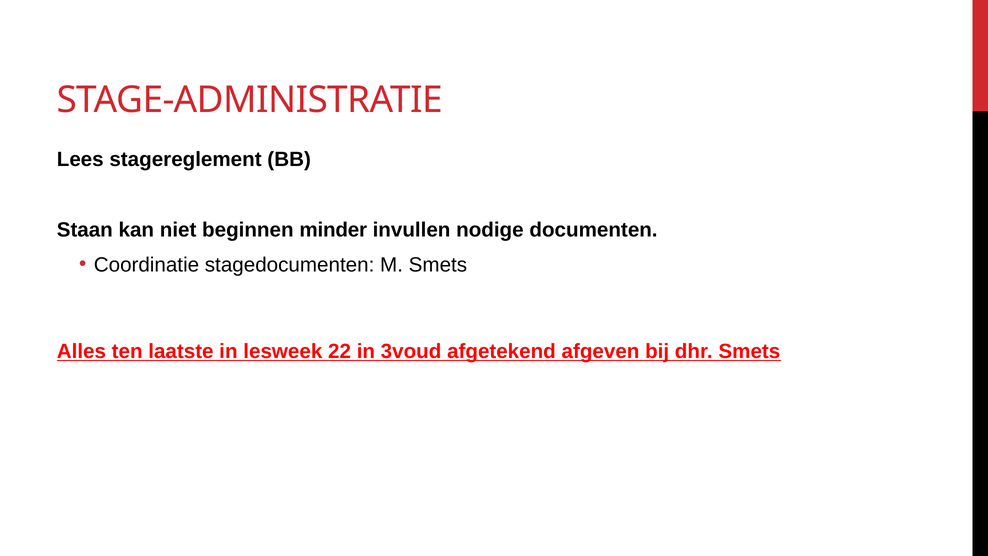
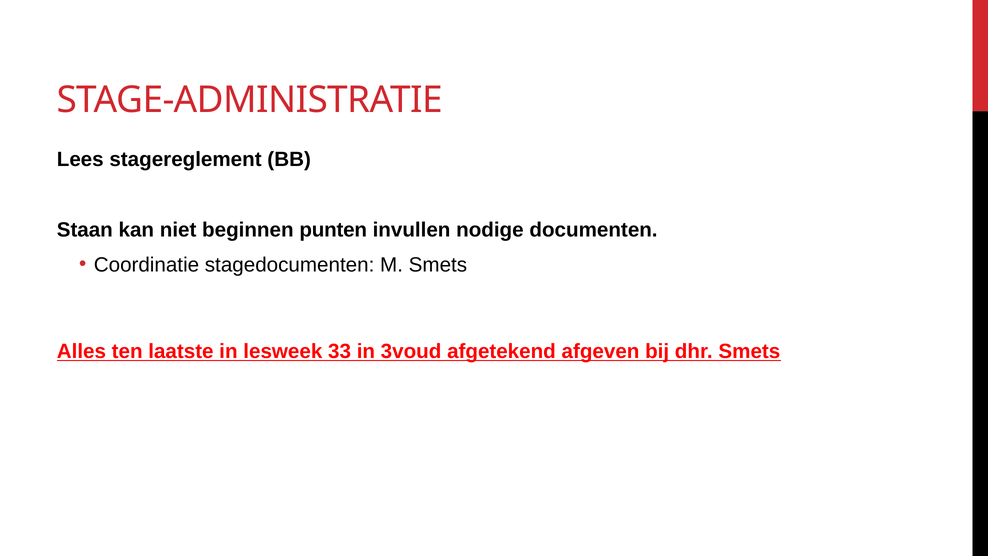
minder: minder -> punten (333, 230)
22: 22 -> 33 (340, 351)
